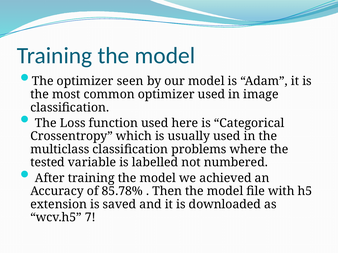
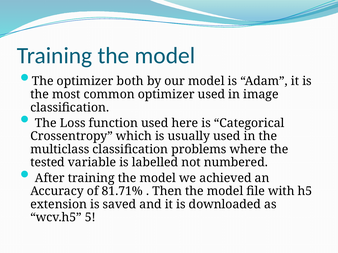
seen: seen -> both (130, 81)
85.78%: 85.78% -> 81.71% (122, 192)
7: 7 -> 5 (90, 218)
